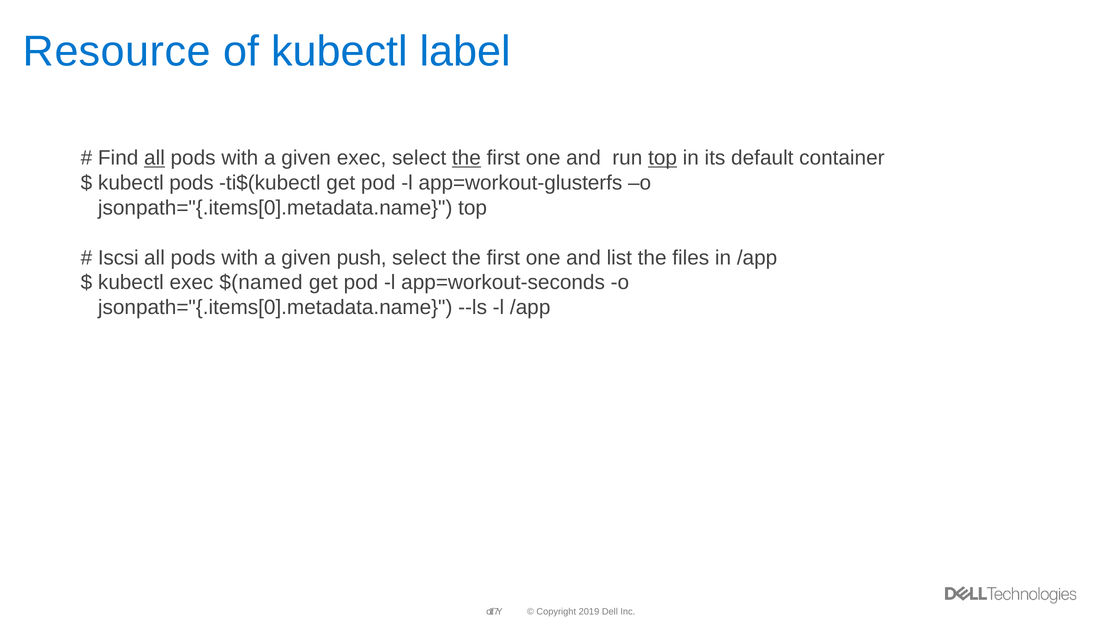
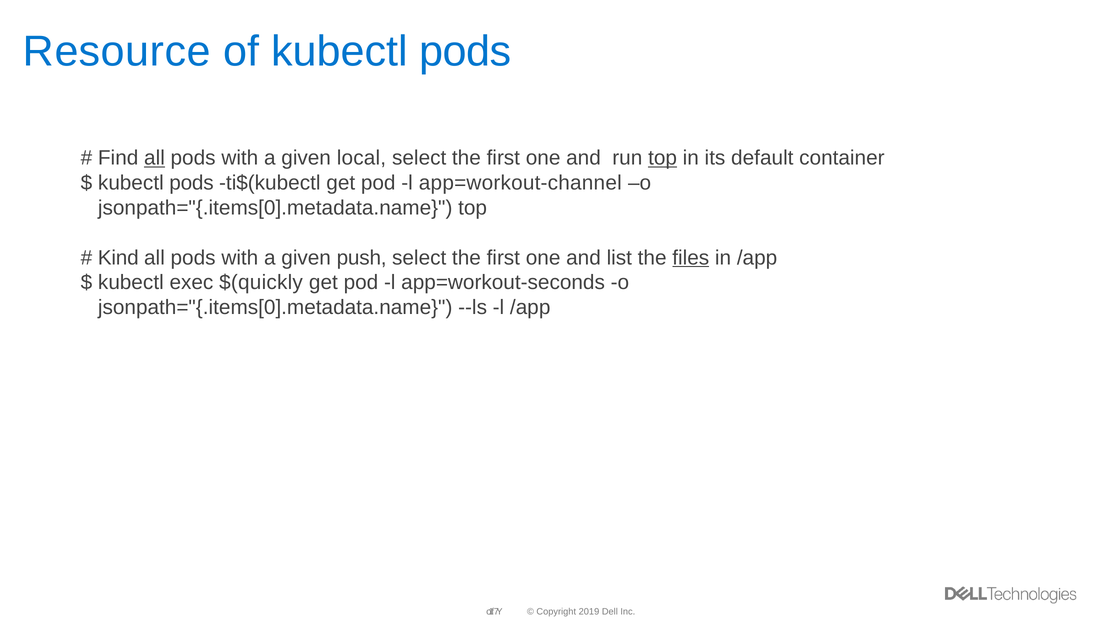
of kubectl label: label -> pods (465, 52)
given exec: exec -> local (361, 158)
the underline: present -> none (466, 158)
app=workout-glusterfs: app=workout-glusterfs -> app=workout-channel (520, 183)
Iscsi: Iscsi -> Kind (118, 258)
files underline: none -> present (691, 258)
$(named: $(named -> $(quickly (261, 283)
